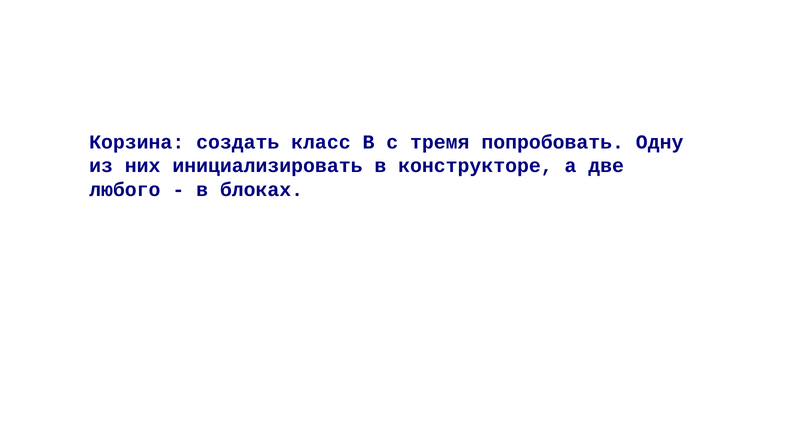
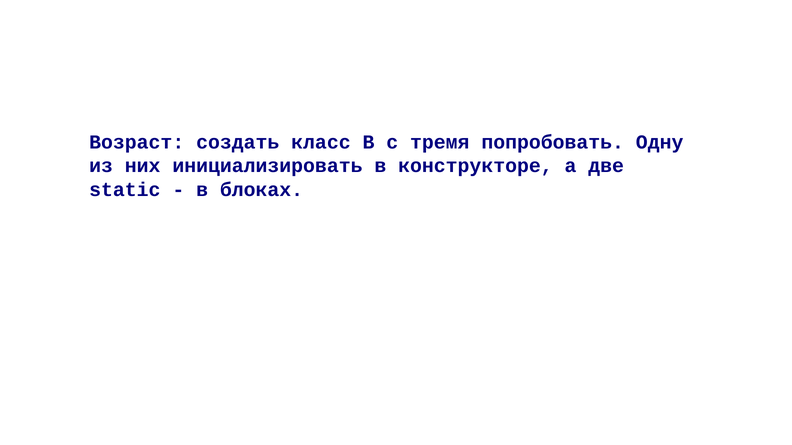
Корзина: Корзина -> Возраст (137, 142)
любого: любого -> static (125, 190)
